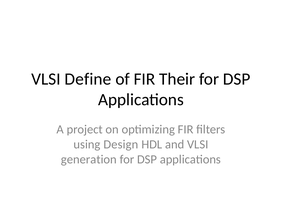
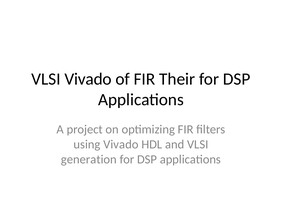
VLSI Define: Define -> Vivado (88, 79)
using Design: Design -> Vivado (121, 145)
